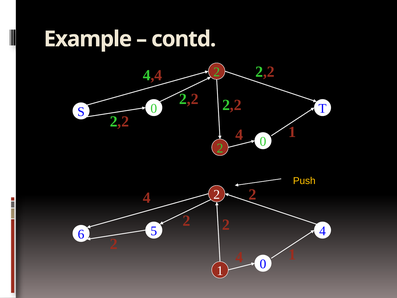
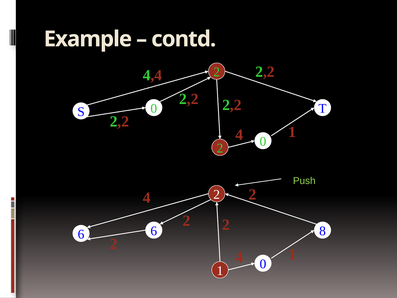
Push colour: yellow -> light green (304, 181)
2 4: 4 -> 8 (323, 231)
6 5: 5 -> 6 (154, 231)
